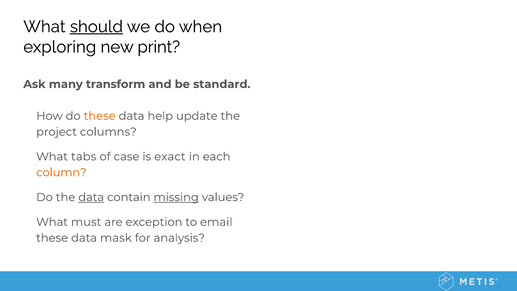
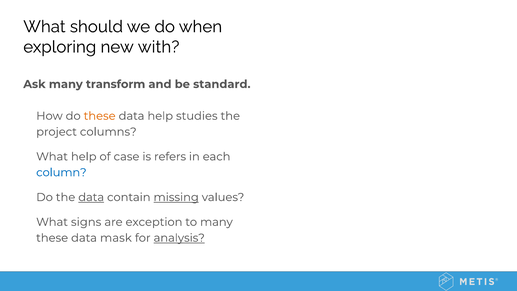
should underline: present -> none (96, 27)
print: print -> with (159, 47)
update: update -> studies (197, 116)
What tabs: tabs -> help (84, 157)
exact: exact -> refers (170, 157)
column colour: orange -> blue (61, 172)
must: must -> signs (86, 222)
to email: email -> many (216, 222)
analysis underline: none -> present (179, 238)
